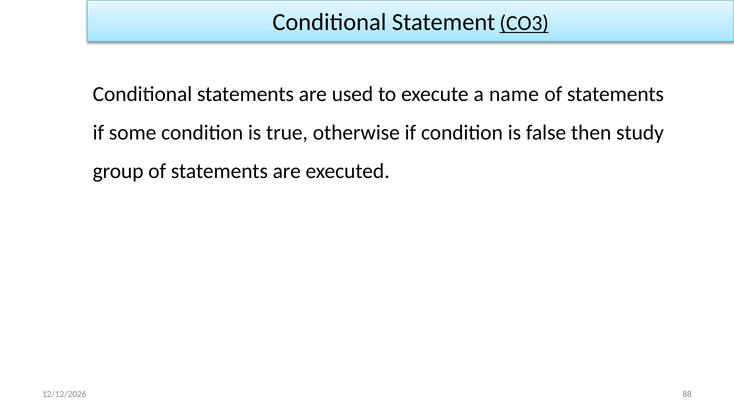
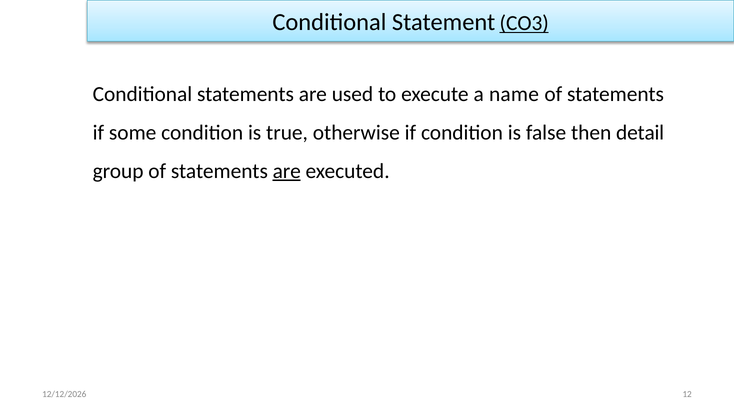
study: study -> detail (640, 133)
are underline: none -> present (287, 171)
88: 88 -> 12 (687, 394)
